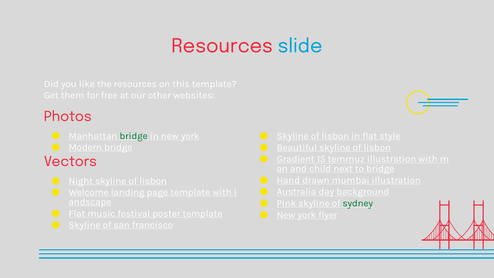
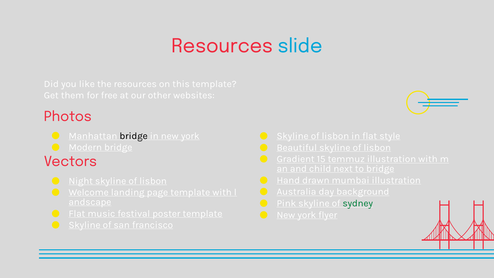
bridge colour: green -> black (134, 136)
